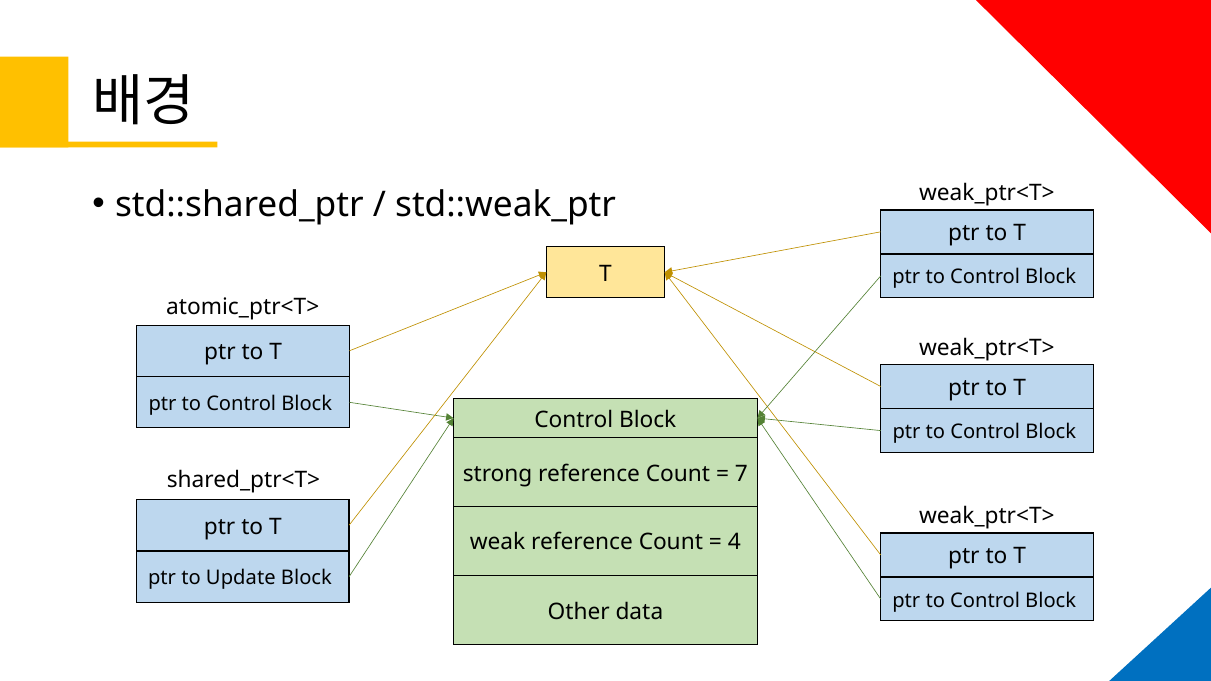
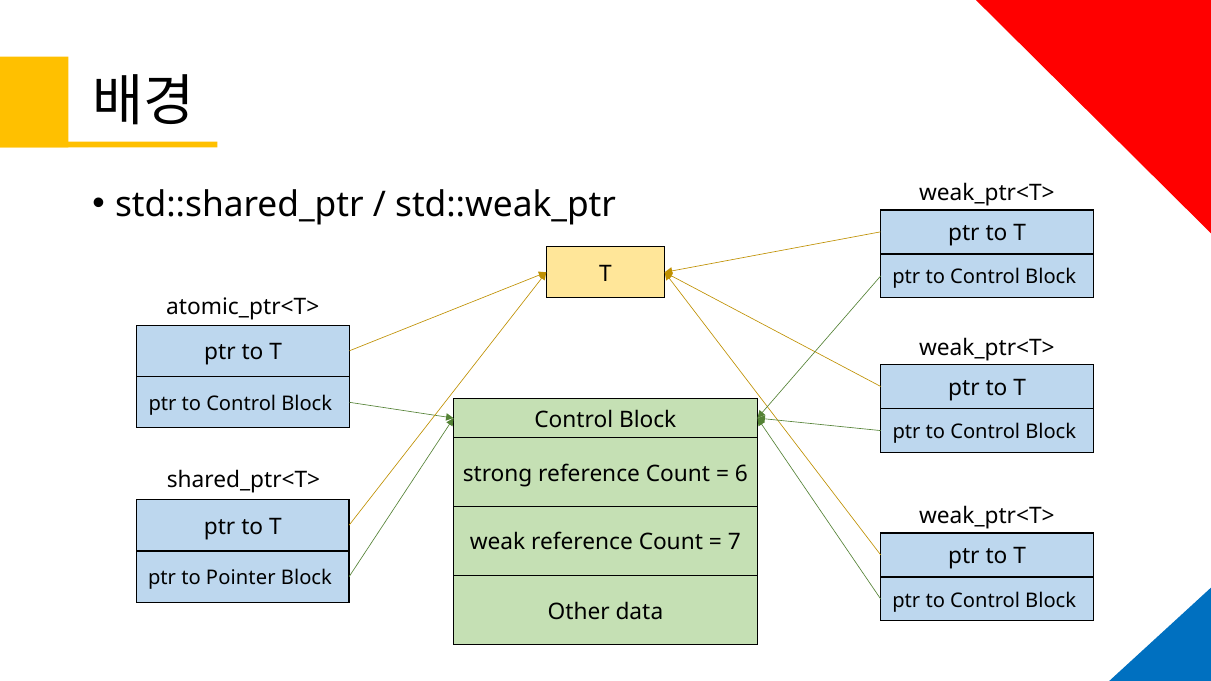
7: 7 -> 6 (741, 474)
4: 4 -> 7 (734, 543)
Update: Update -> Pointer (241, 578)
